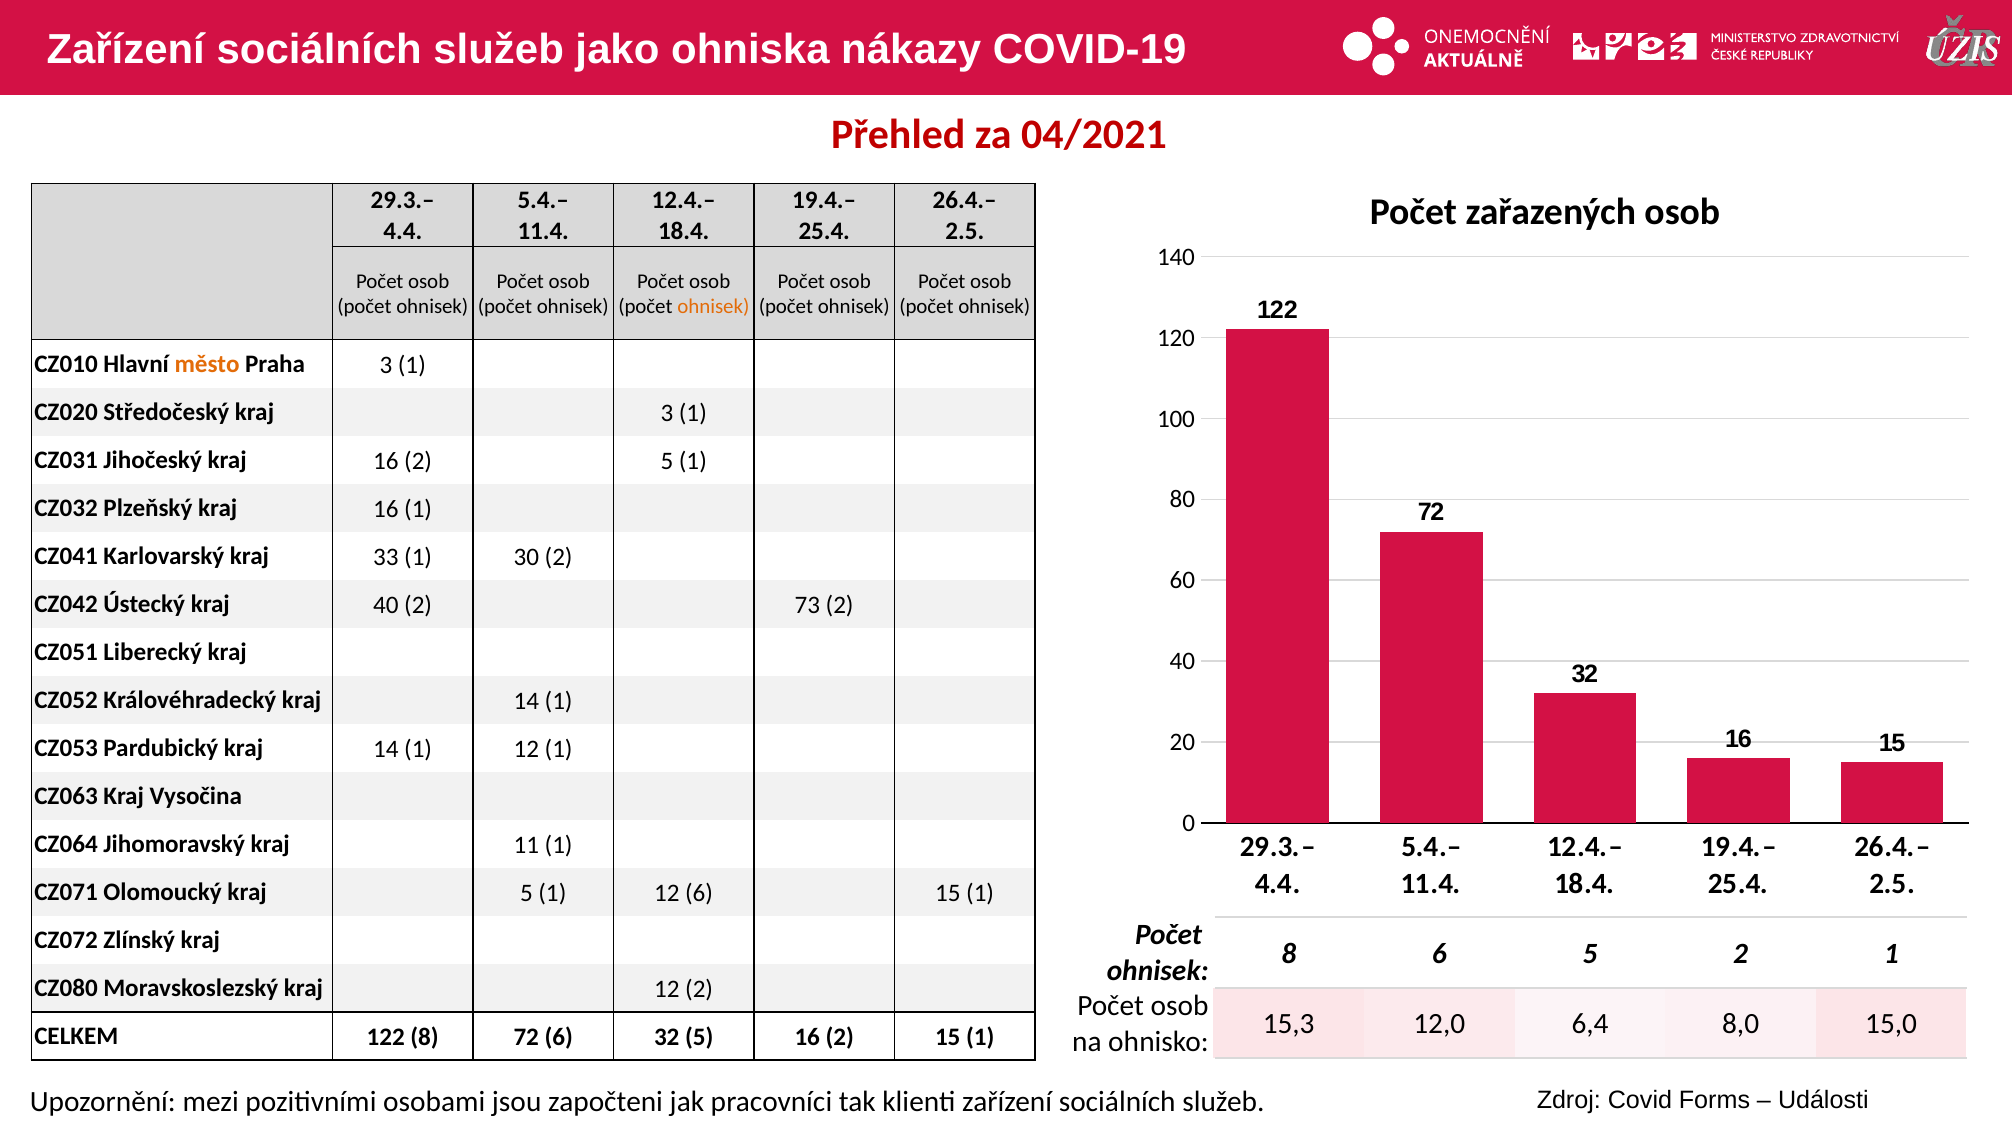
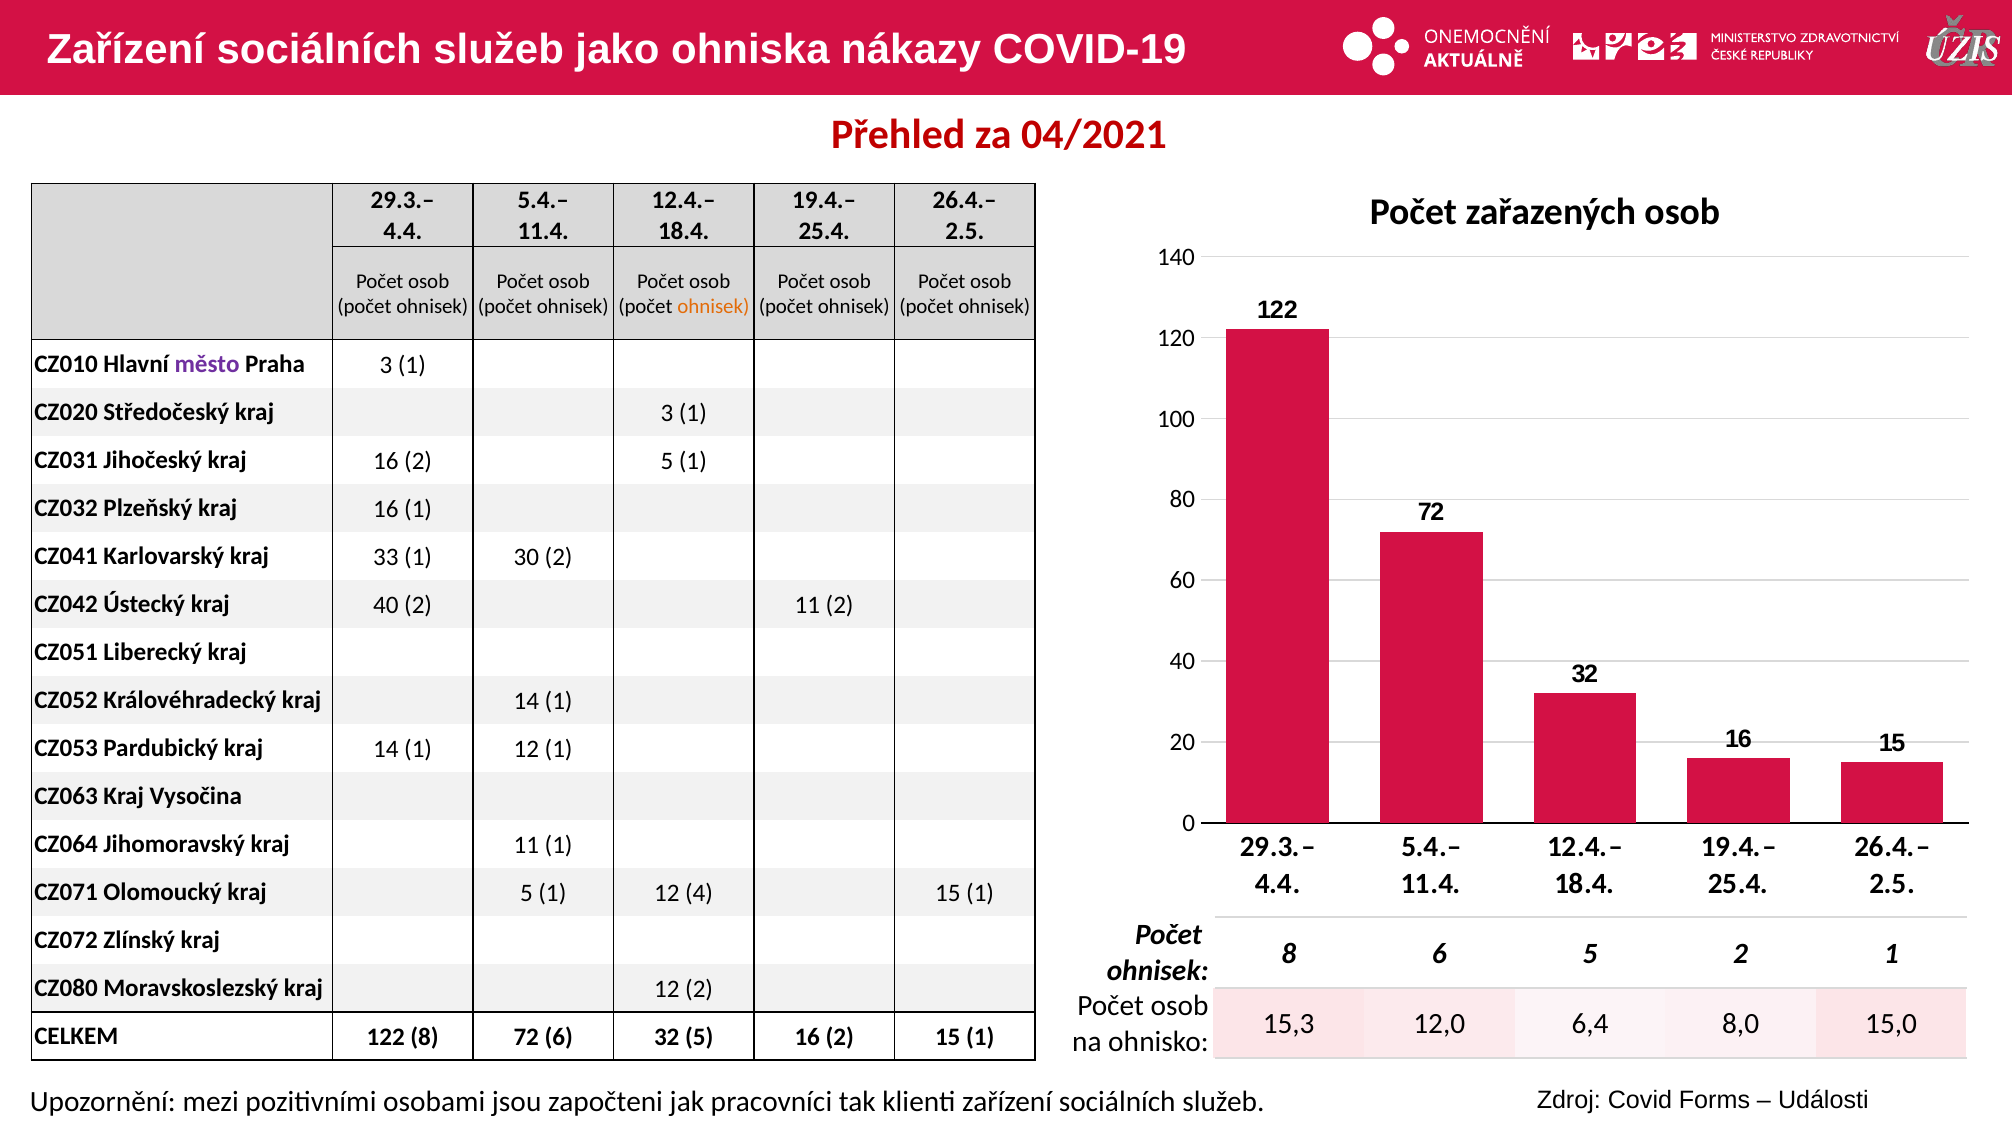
město colour: orange -> purple (207, 364)
2 73: 73 -> 11 (807, 605)
12 6: 6 -> 4 (699, 893)
